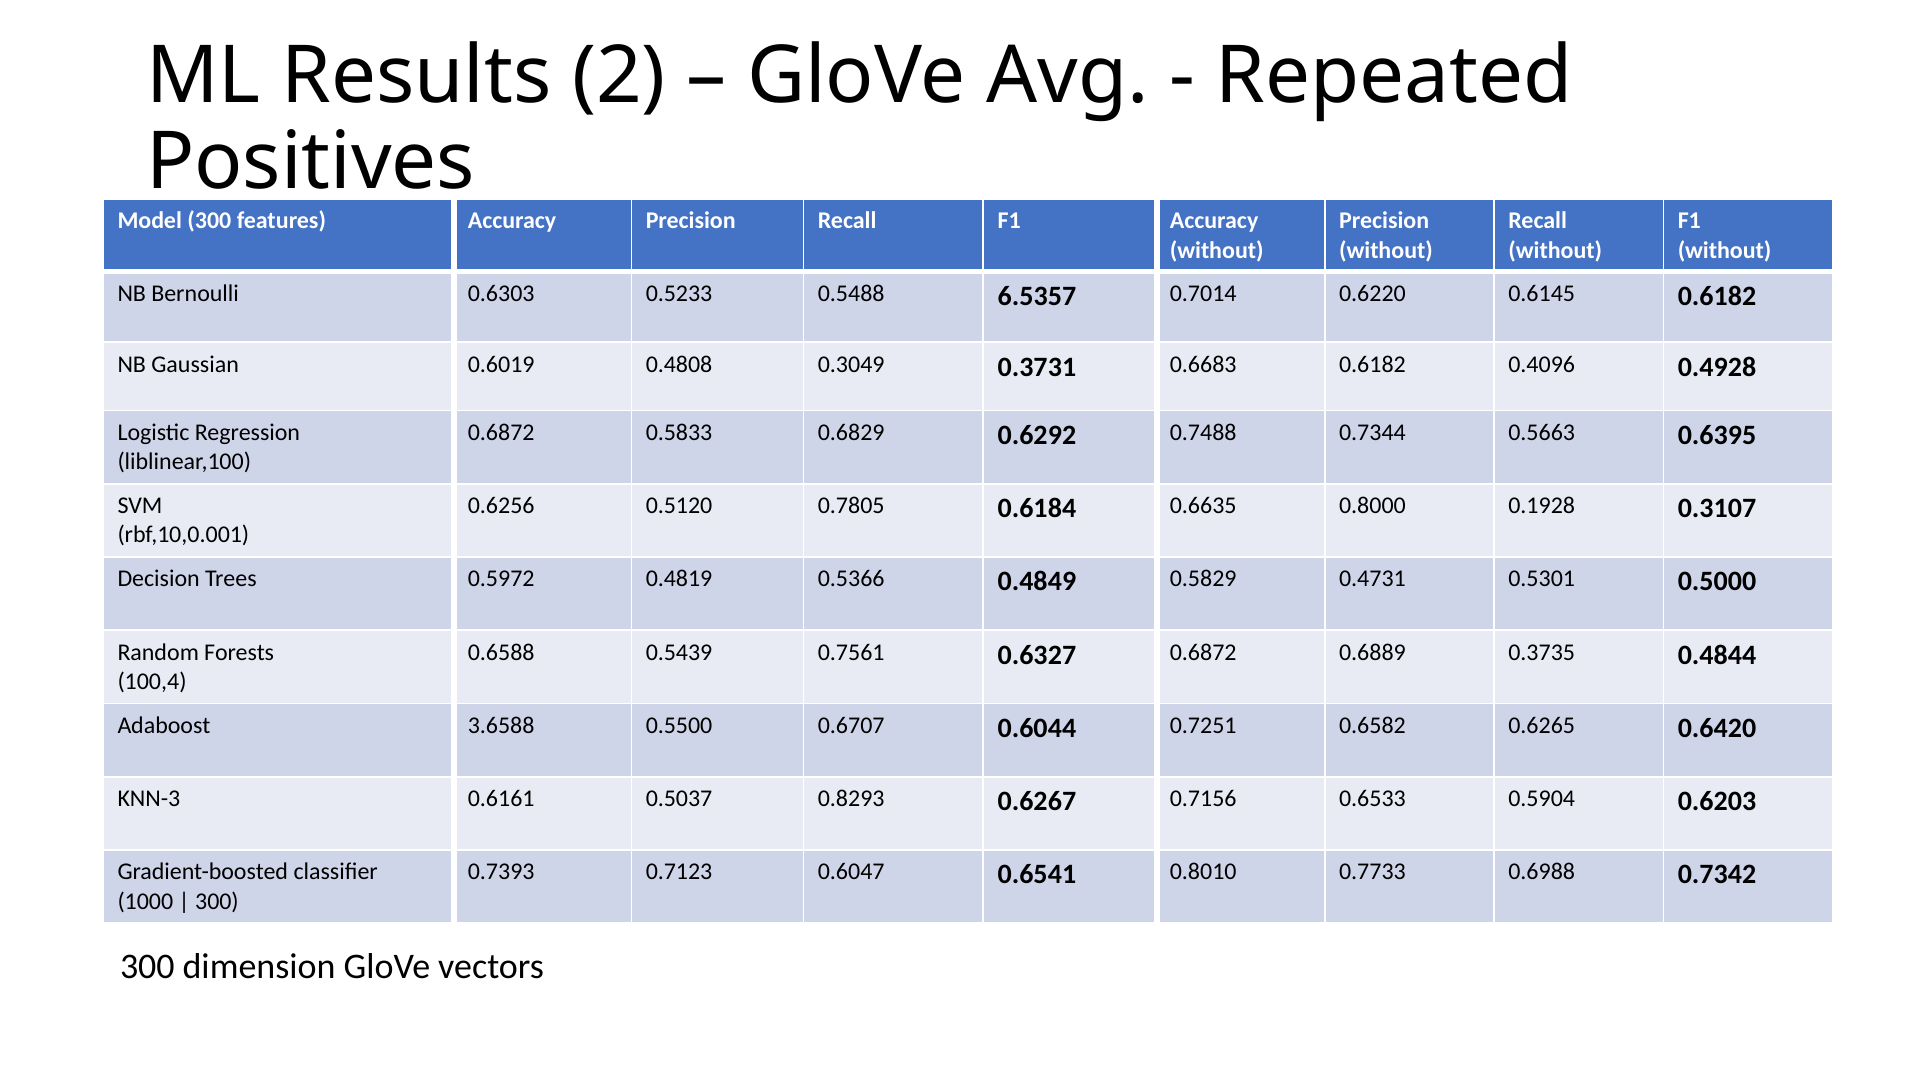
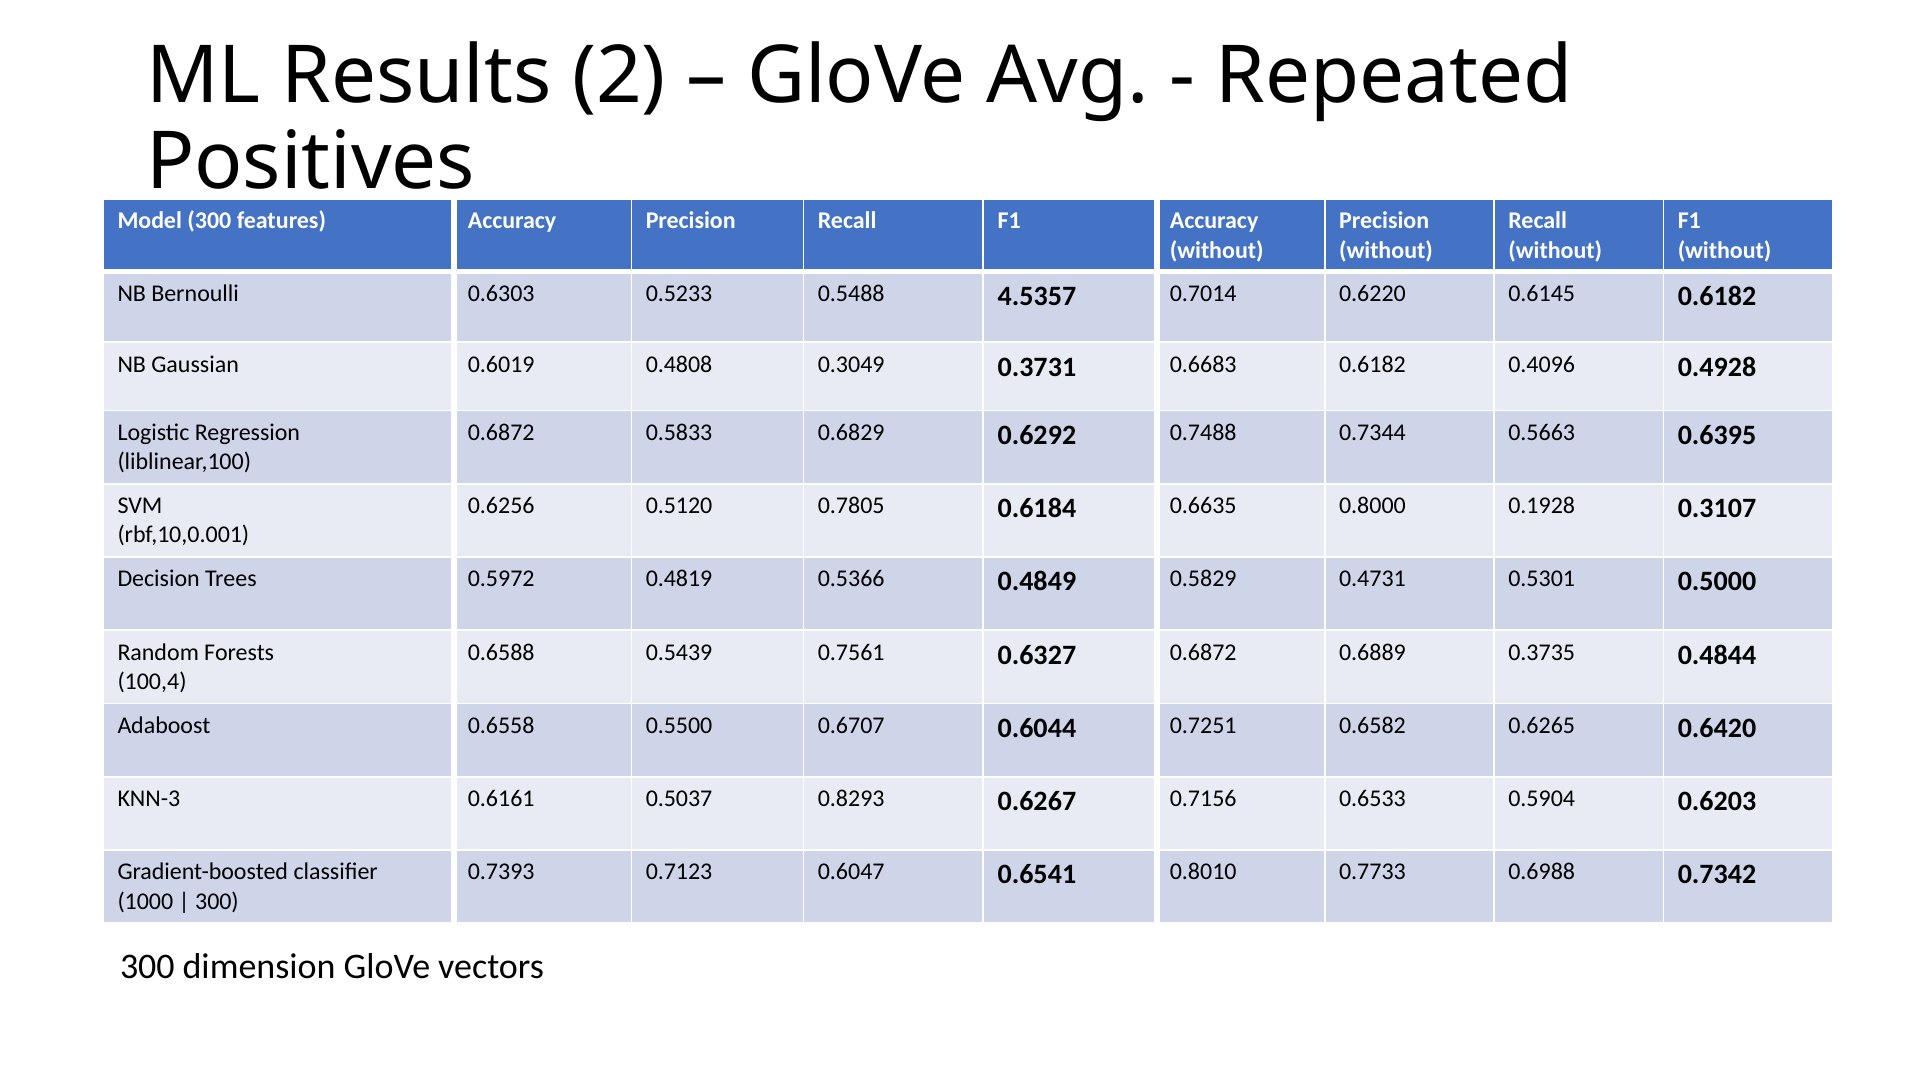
6.5357: 6.5357 -> 4.5357 (1037, 296)
3.6588: 3.6588 -> 0.6558 (501, 726)
